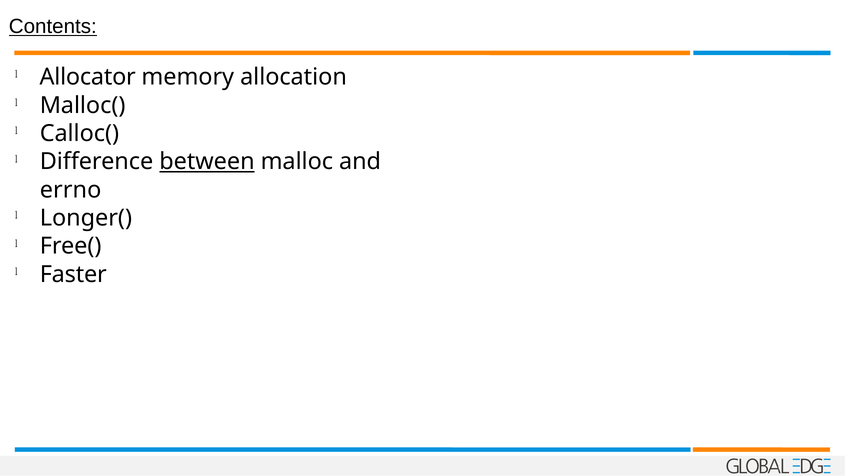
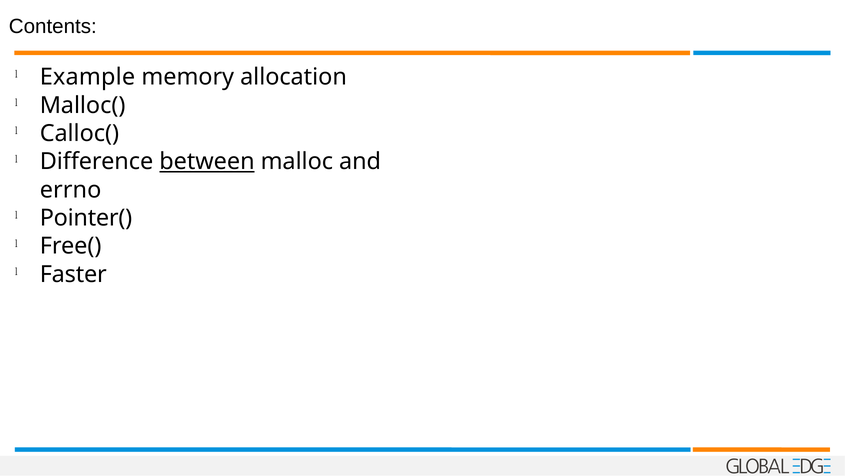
Contents underline: present -> none (53, 27)
Allocator: Allocator -> Example (87, 77)
Longer(: Longer( -> Pointer( (86, 218)
